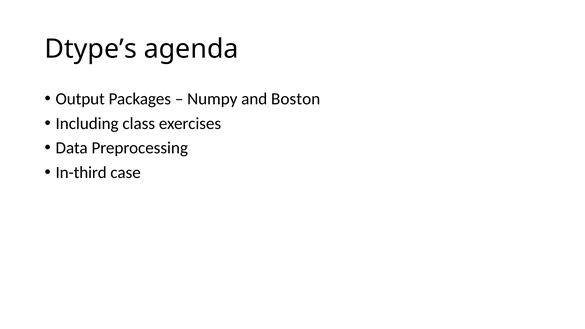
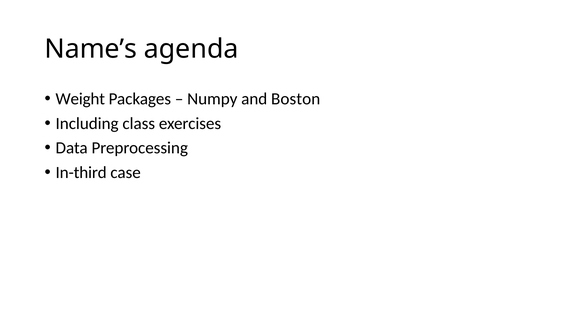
Dtype’s: Dtype’s -> Name’s (91, 49)
Output: Output -> Weight (80, 99)
